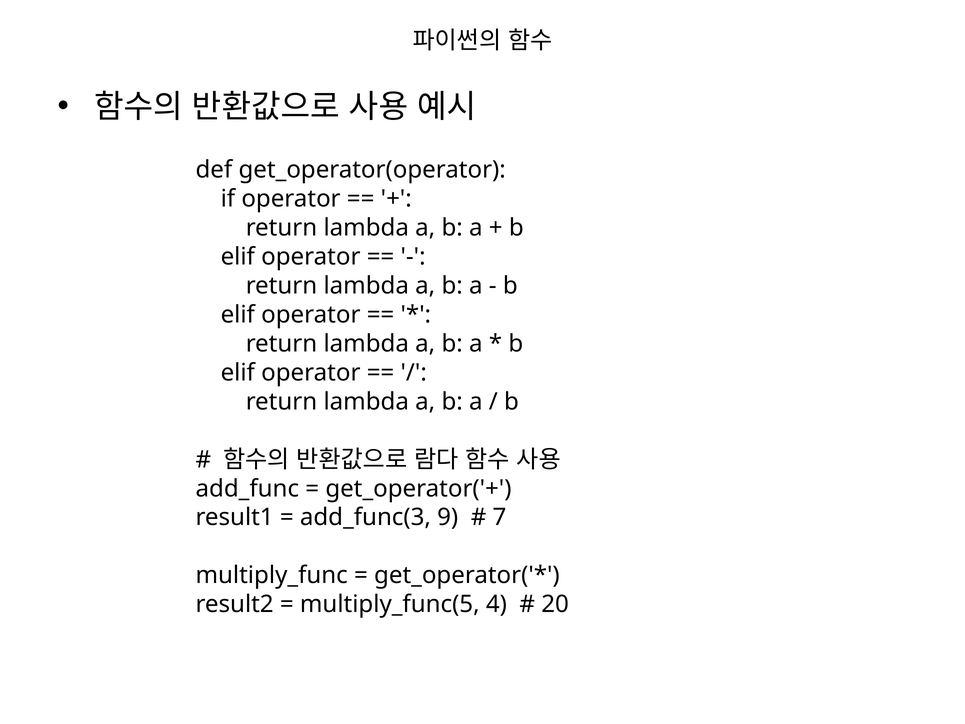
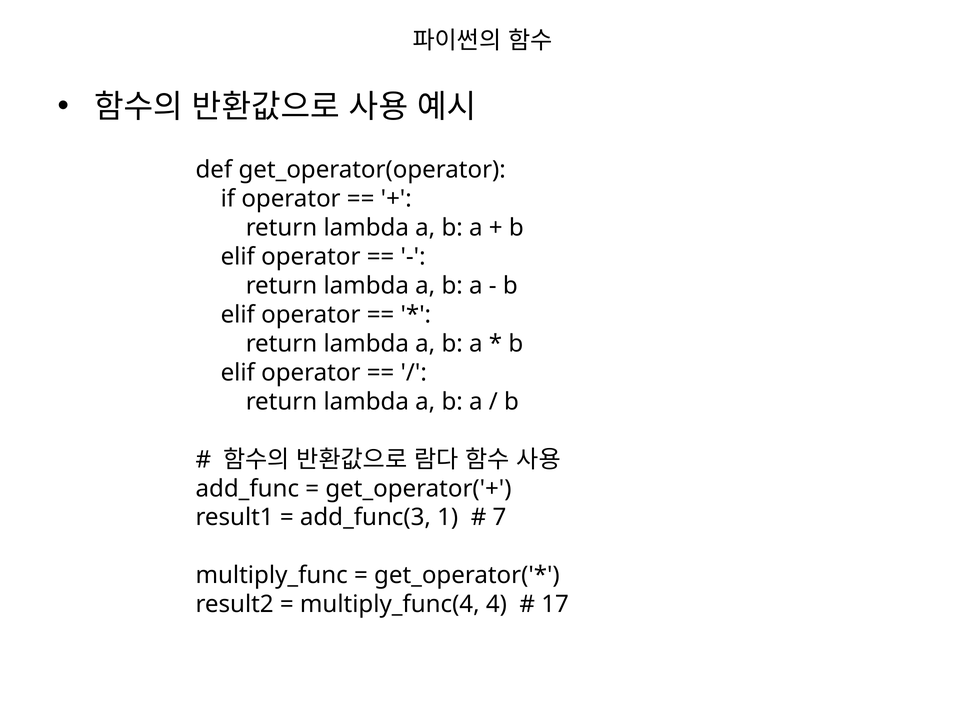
9: 9 -> 1 (448, 517)
multiply_func(5: multiply_func(5 -> multiply_func(4 (390, 604)
20: 20 -> 17 (555, 604)
